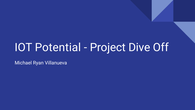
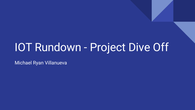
Potential: Potential -> Rundown (58, 47)
